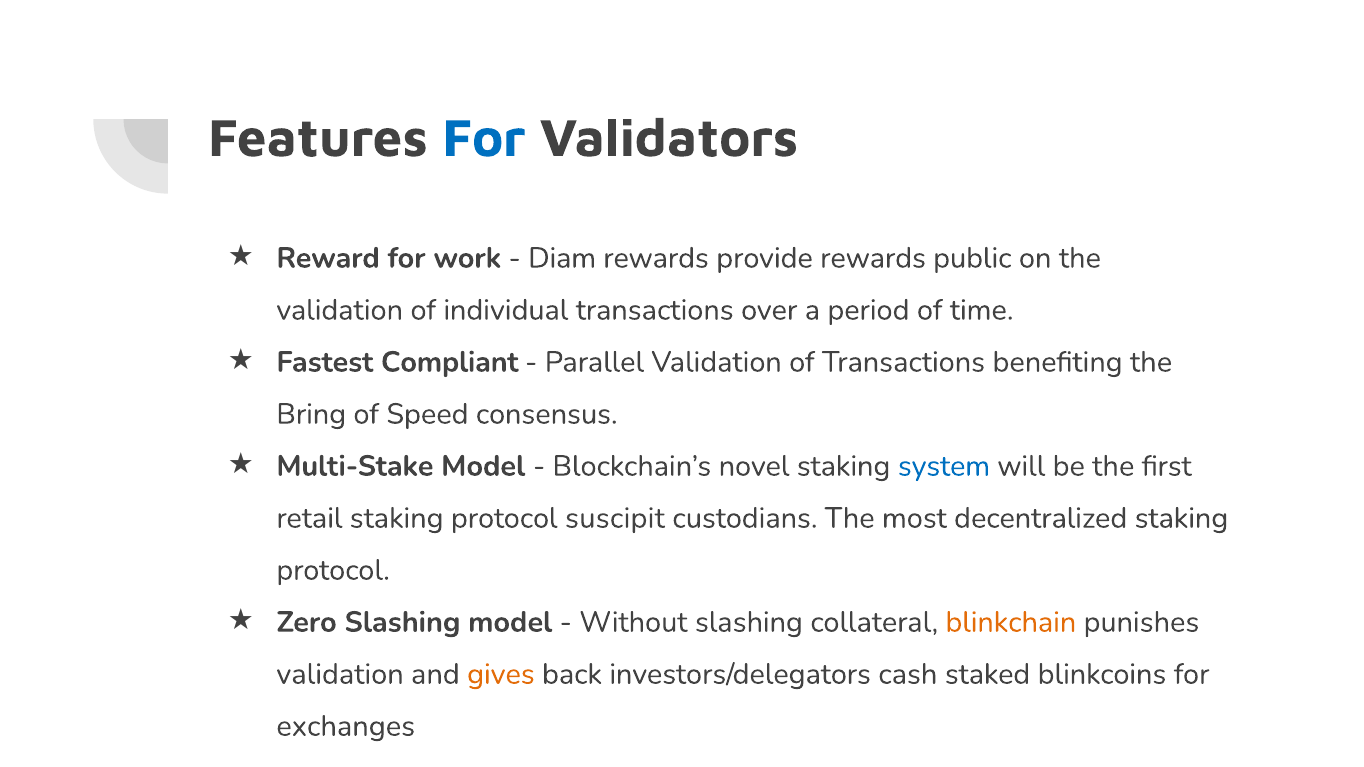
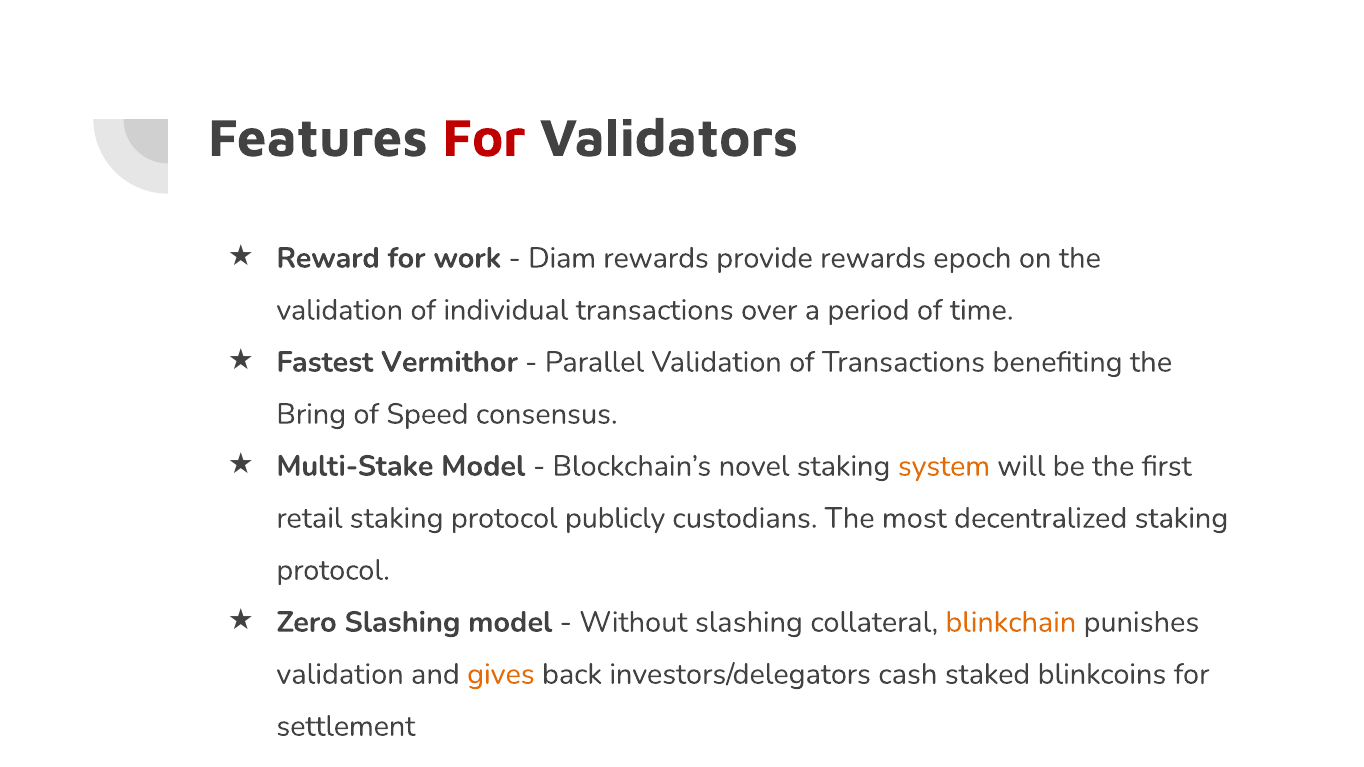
For colour: blue -> red (484, 138)
public: public -> epoch (972, 258)
Compliant: Compliant -> Vermithor (450, 362)
system colour: blue -> orange (944, 466)
suscipit: suscipit -> publicly (615, 518)
exchanges: exchanges -> settlement (346, 726)
